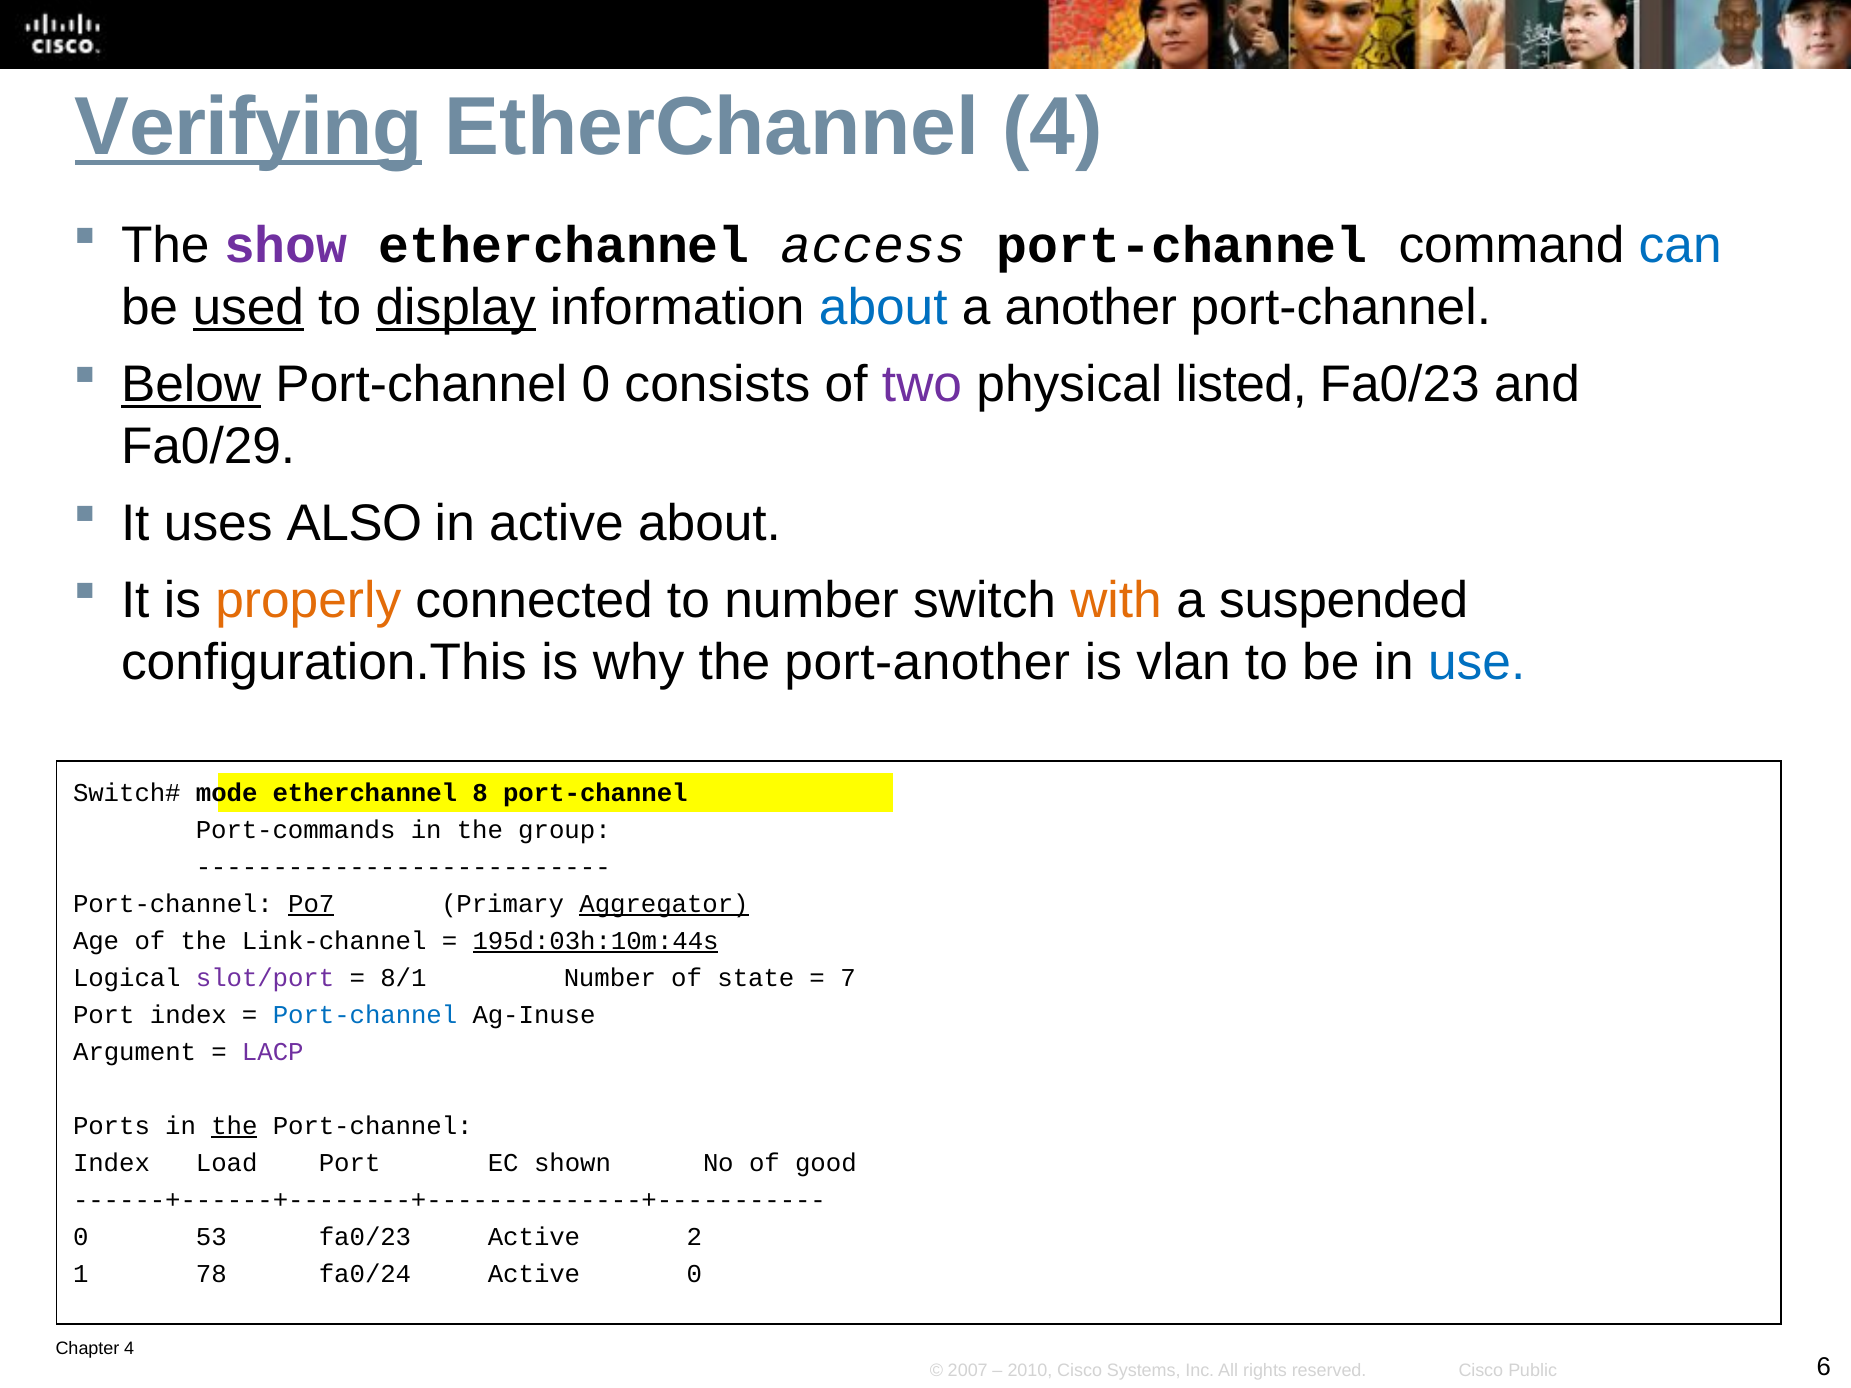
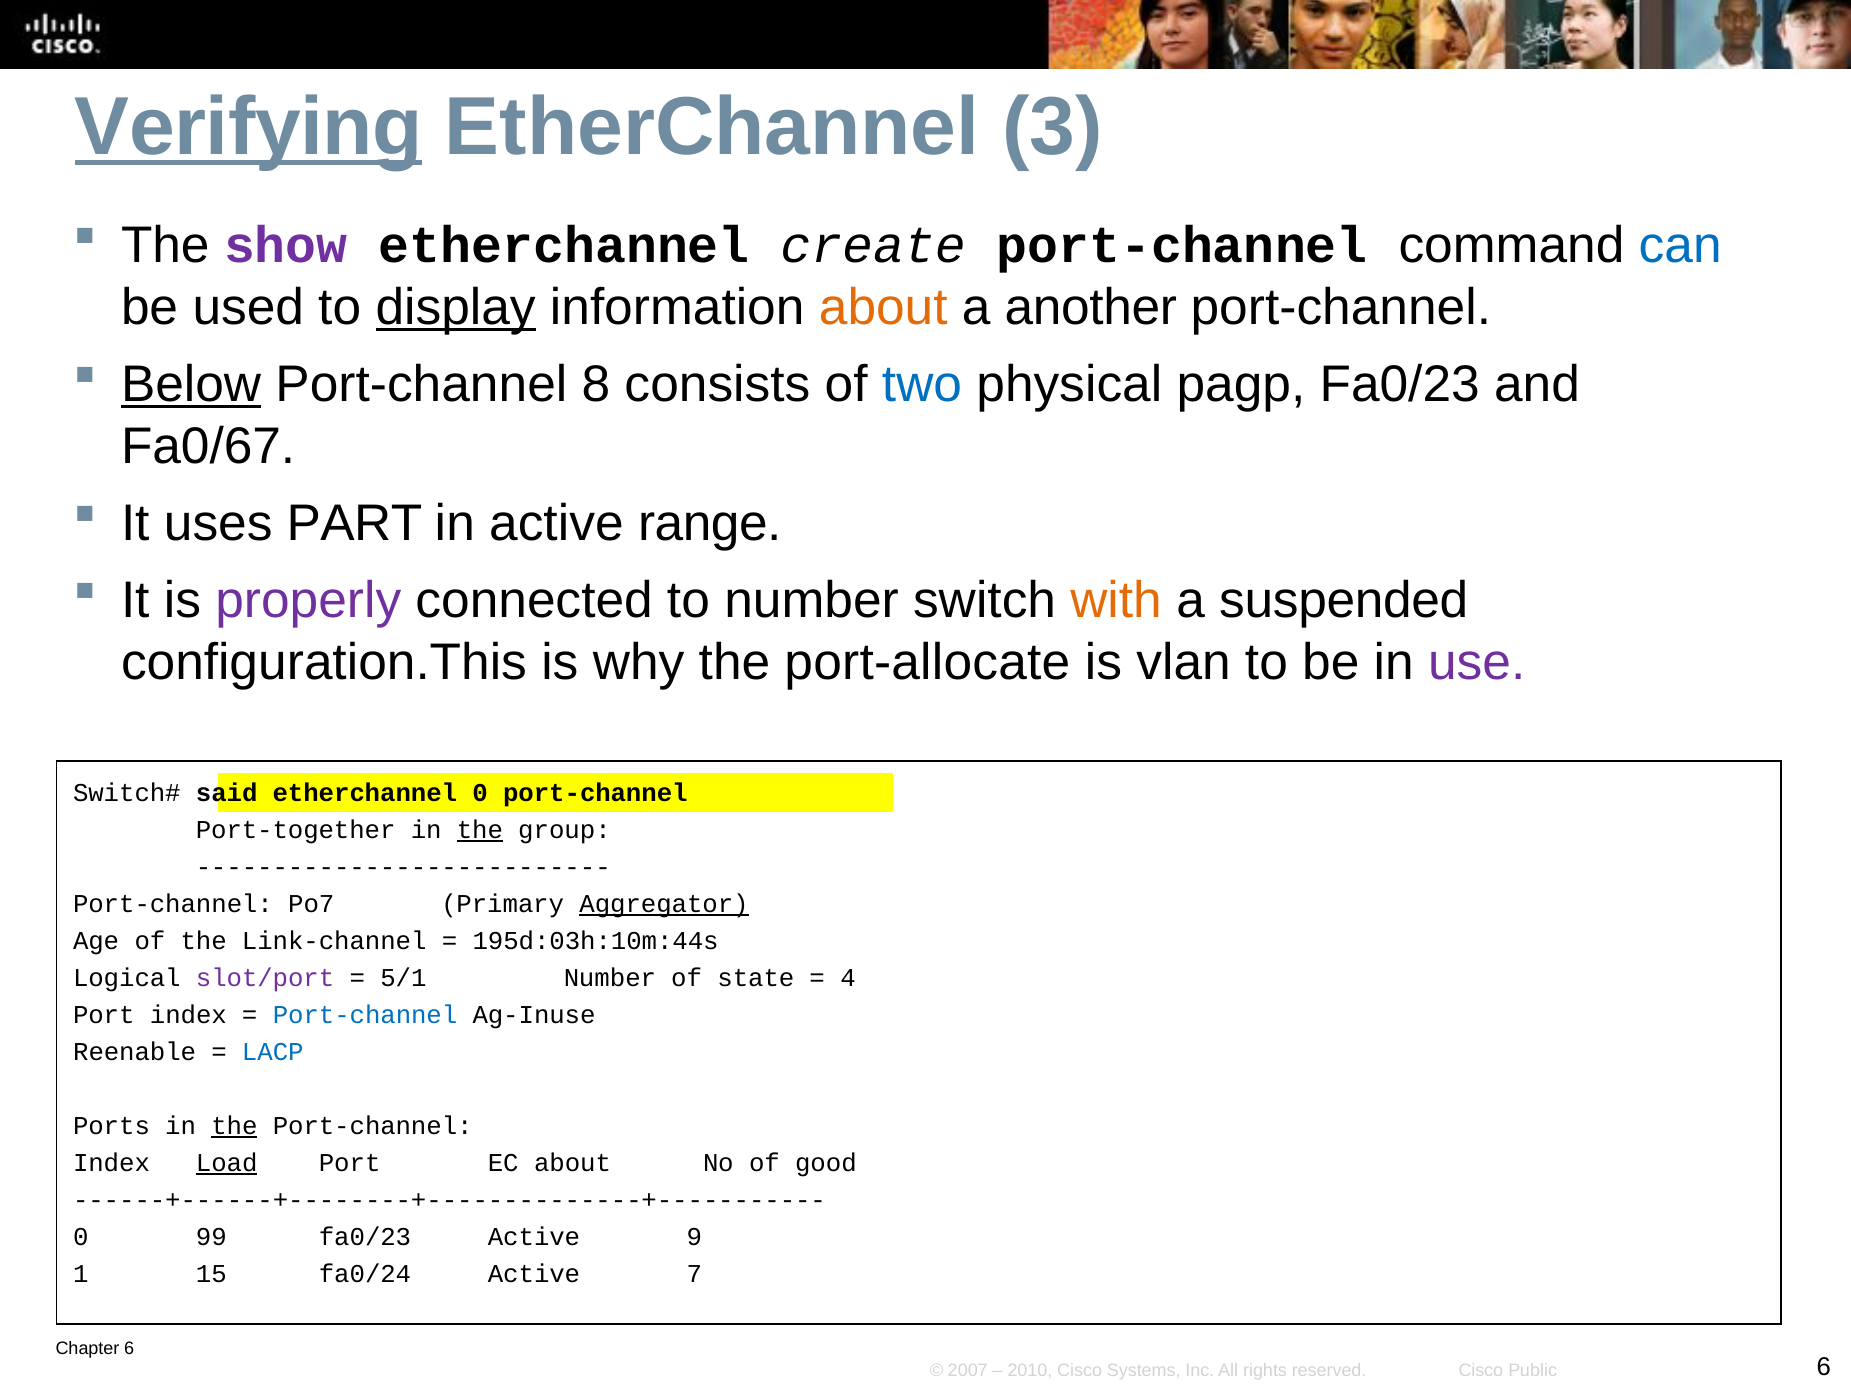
EtherChannel 4: 4 -> 3 (1053, 127)
access: access -> create (873, 246)
used underline: present -> none (248, 308)
about colour: blue -> orange (883, 308)
Port-channel 0: 0 -> 8 (596, 385)
two colour: purple -> blue (922, 385)
listed: listed -> pagp (1241, 385)
Fa0/29: Fa0/29 -> Fa0/67 (208, 446)
ALSO: ALSO -> PART (354, 524)
active about: about -> range (710, 524)
properly colour: orange -> purple (308, 601)
port-another: port-another -> port-allocate (927, 663)
use colour: blue -> purple (1477, 663)
mode: mode -> said (227, 793)
etherchannel 8: 8 -> 0 (480, 793)
Port-commands: Port-commands -> Port-together (296, 830)
the underline: none -> present (480, 830)
Po7 underline: present -> none (311, 904)
195d:03h:10m:44s underline: present -> none (596, 941)
8/1: 8/1 -> 5/1 (403, 978)
7: 7 -> 4 (848, 978)
Argument: Argument -> Reenable (135, 1052)
LACP colour: purple -> blue (273, 1052)
Load underline: none -> present (227, 1163)
EC shown: shown -> about (573, 1163)
53: 53 -> 99 (211, 1237)
2: 2 -> 9 (694, 1237)
78: 78 -> 15 (211, 1274)
Active 0: 0 -> 7 (694, 1274)
4: 4 -> 6 (129, 1349)
